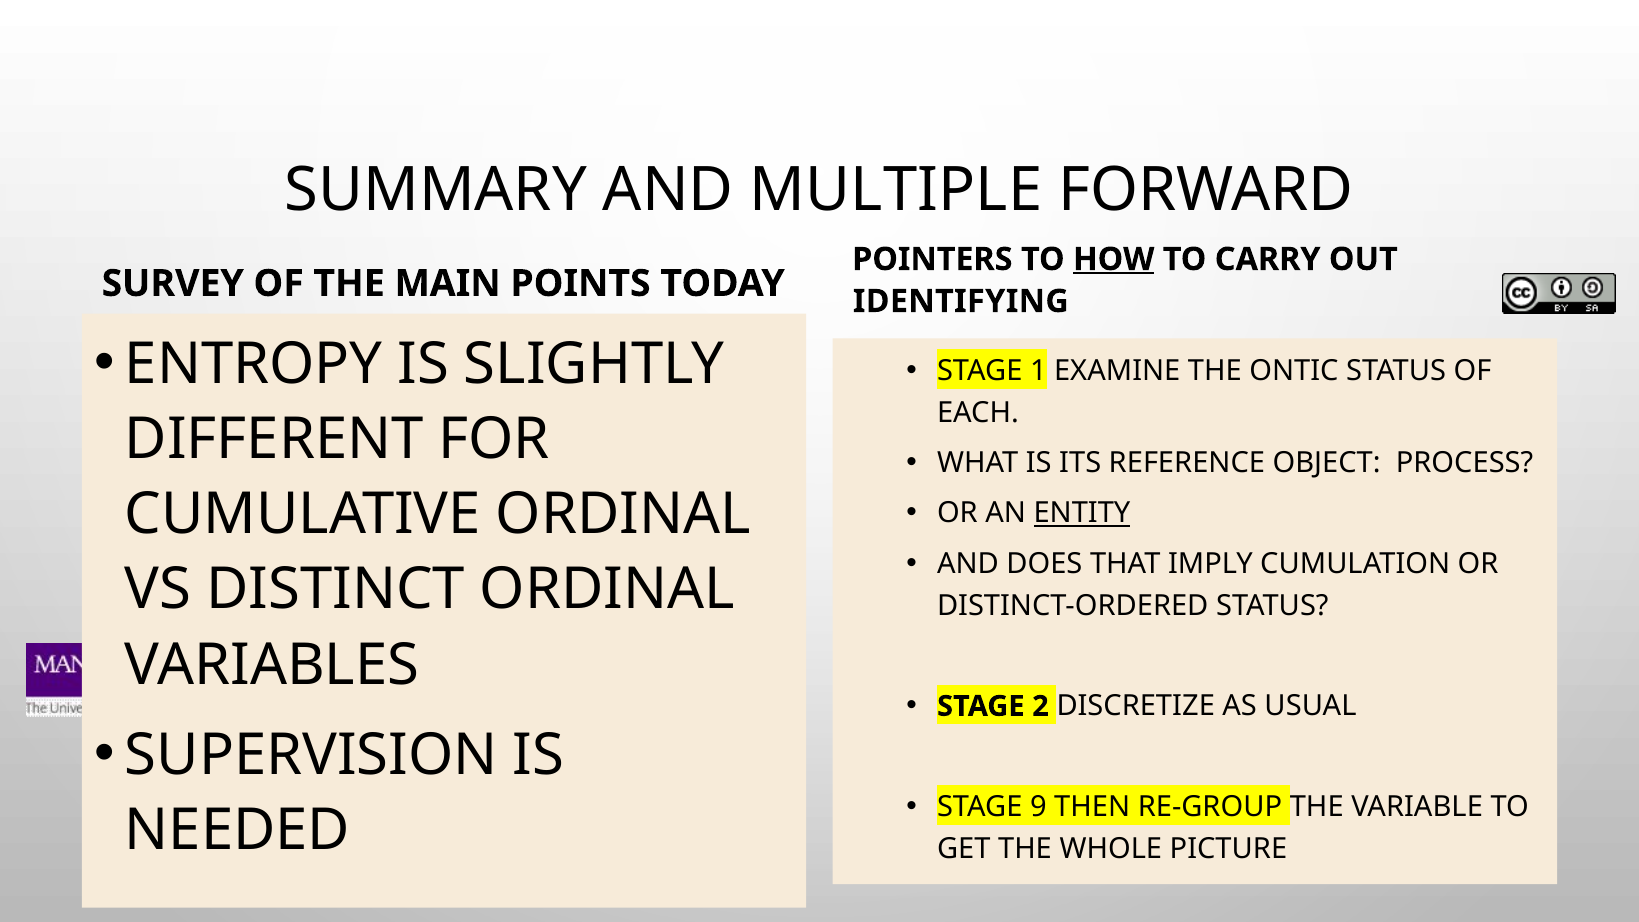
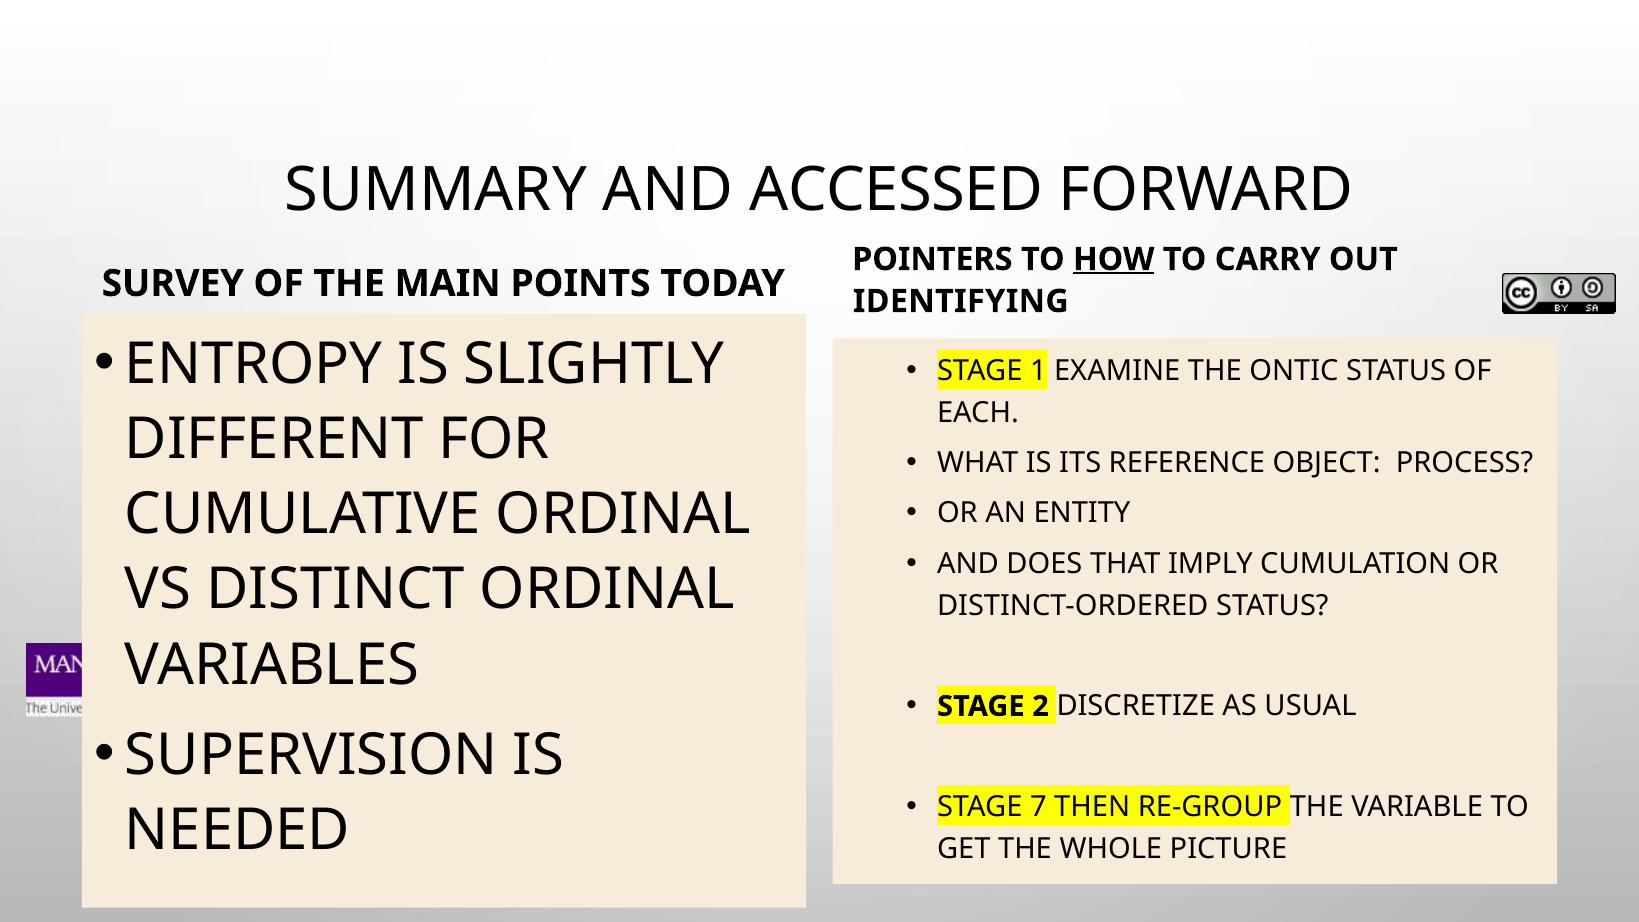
MULTIPLE: MULTIPLE -> ACCESSED (896, 190)
ENTITY underline: present -> none (1082, 513)
9: 9 -> 7 (1038, 807)
